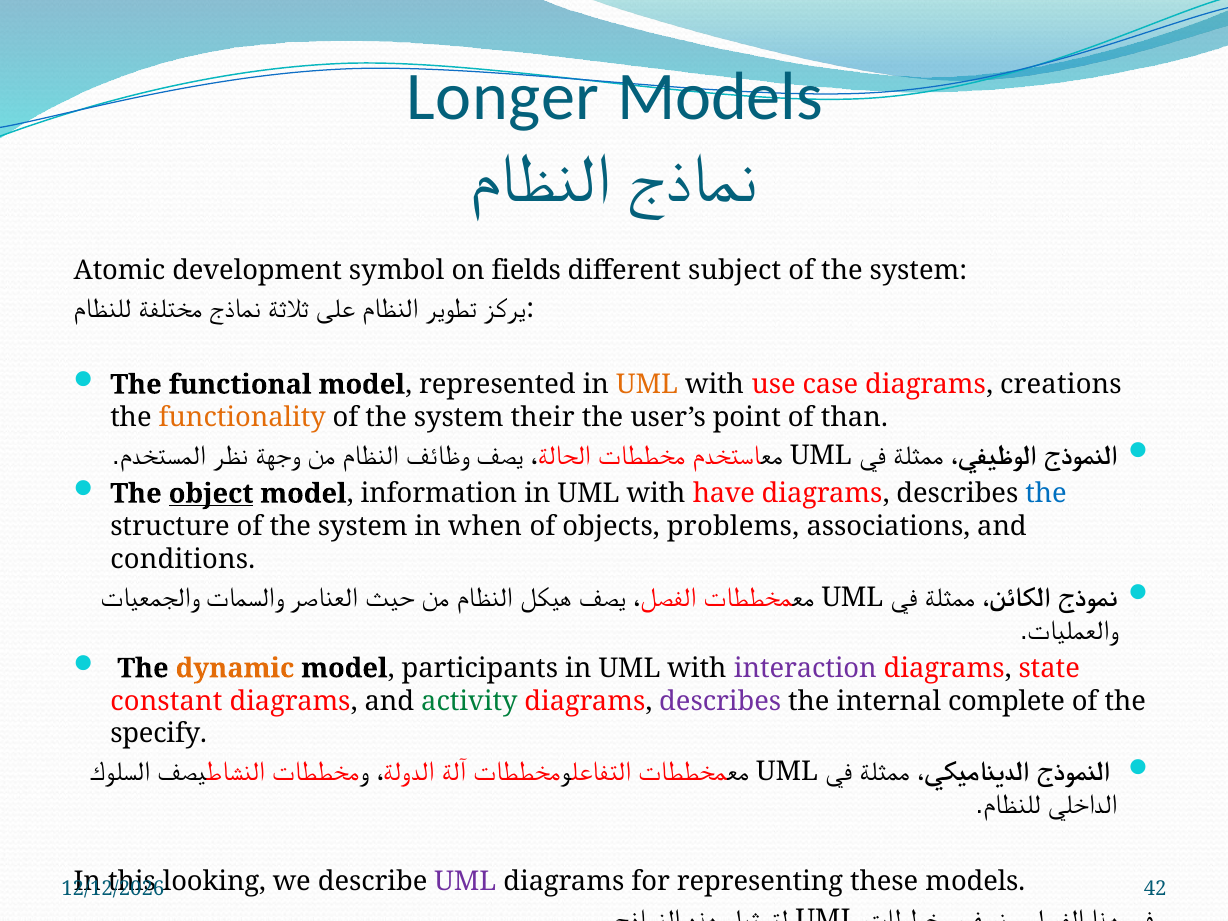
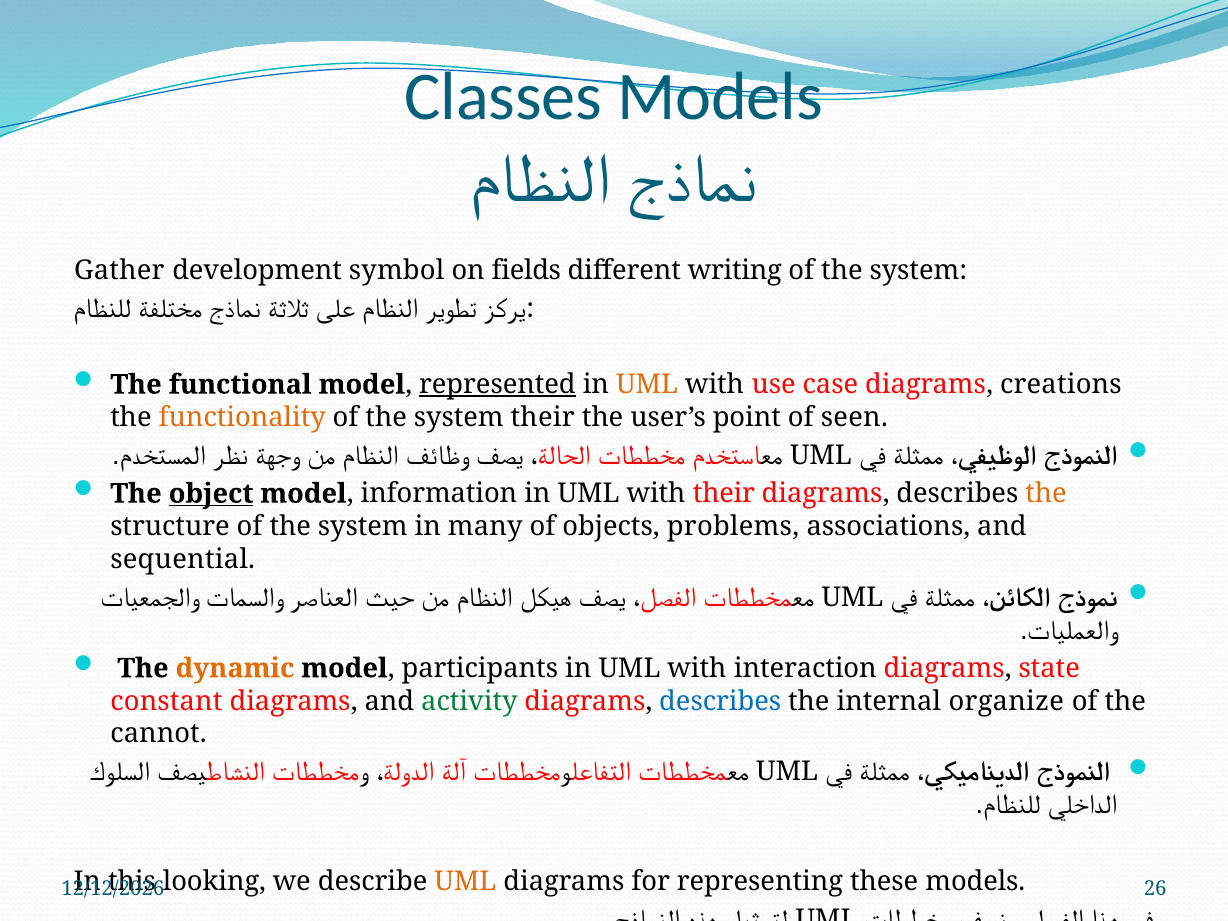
Longer: Longer -> Classes (503, 97)
Atomic: Atomic -> Gather (119, 270)
subject: subject -> writing (735, 270)
represented underline: none -> present (497, 385)
than: than -> seen (854, 417)
with have: have -> their (724, 494)
the colour: blue -> orange (1046, 494)
when: when -> many (485, 526)
conditions: conditions -> sequential (183, 559)
interaction colour: purple -> black (805, 668)
describes colour: purple -> blue (720, 701)
complete: complete -> organize (1006, 701)
specify: specify -> cannot (158, 734)
UML colour: purple -> orange (465, 881)
42: 42 -> 26 (1155, 888)
